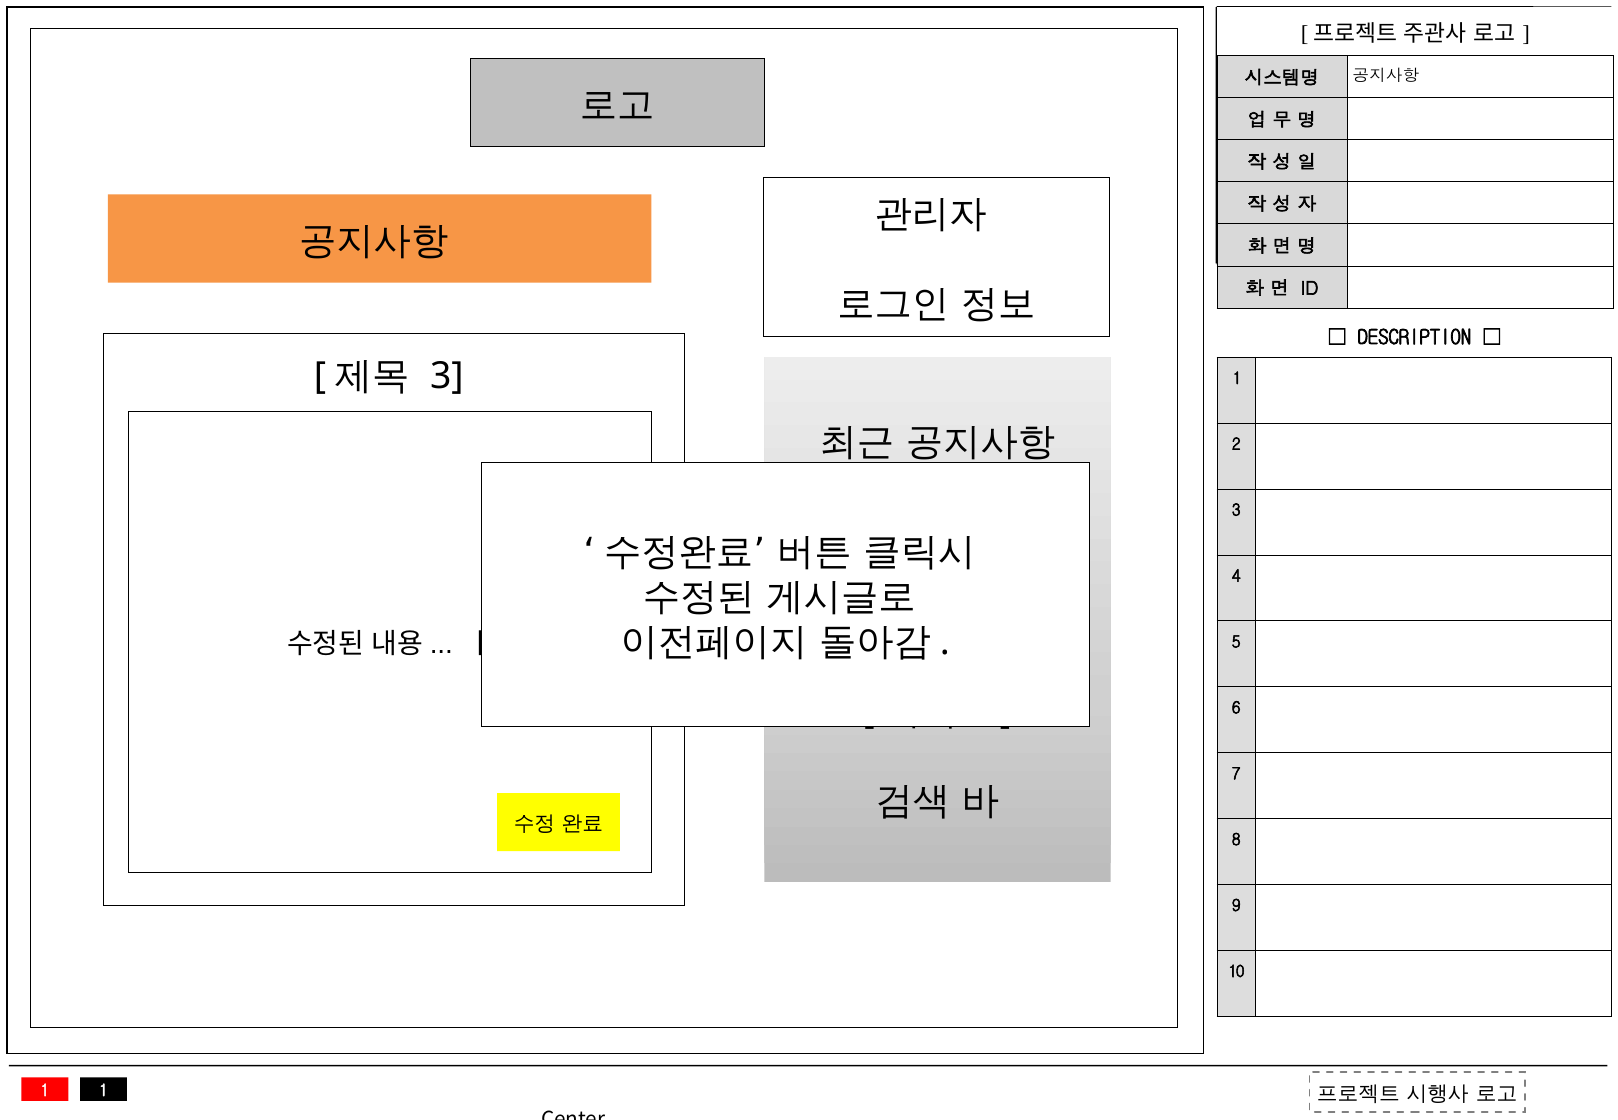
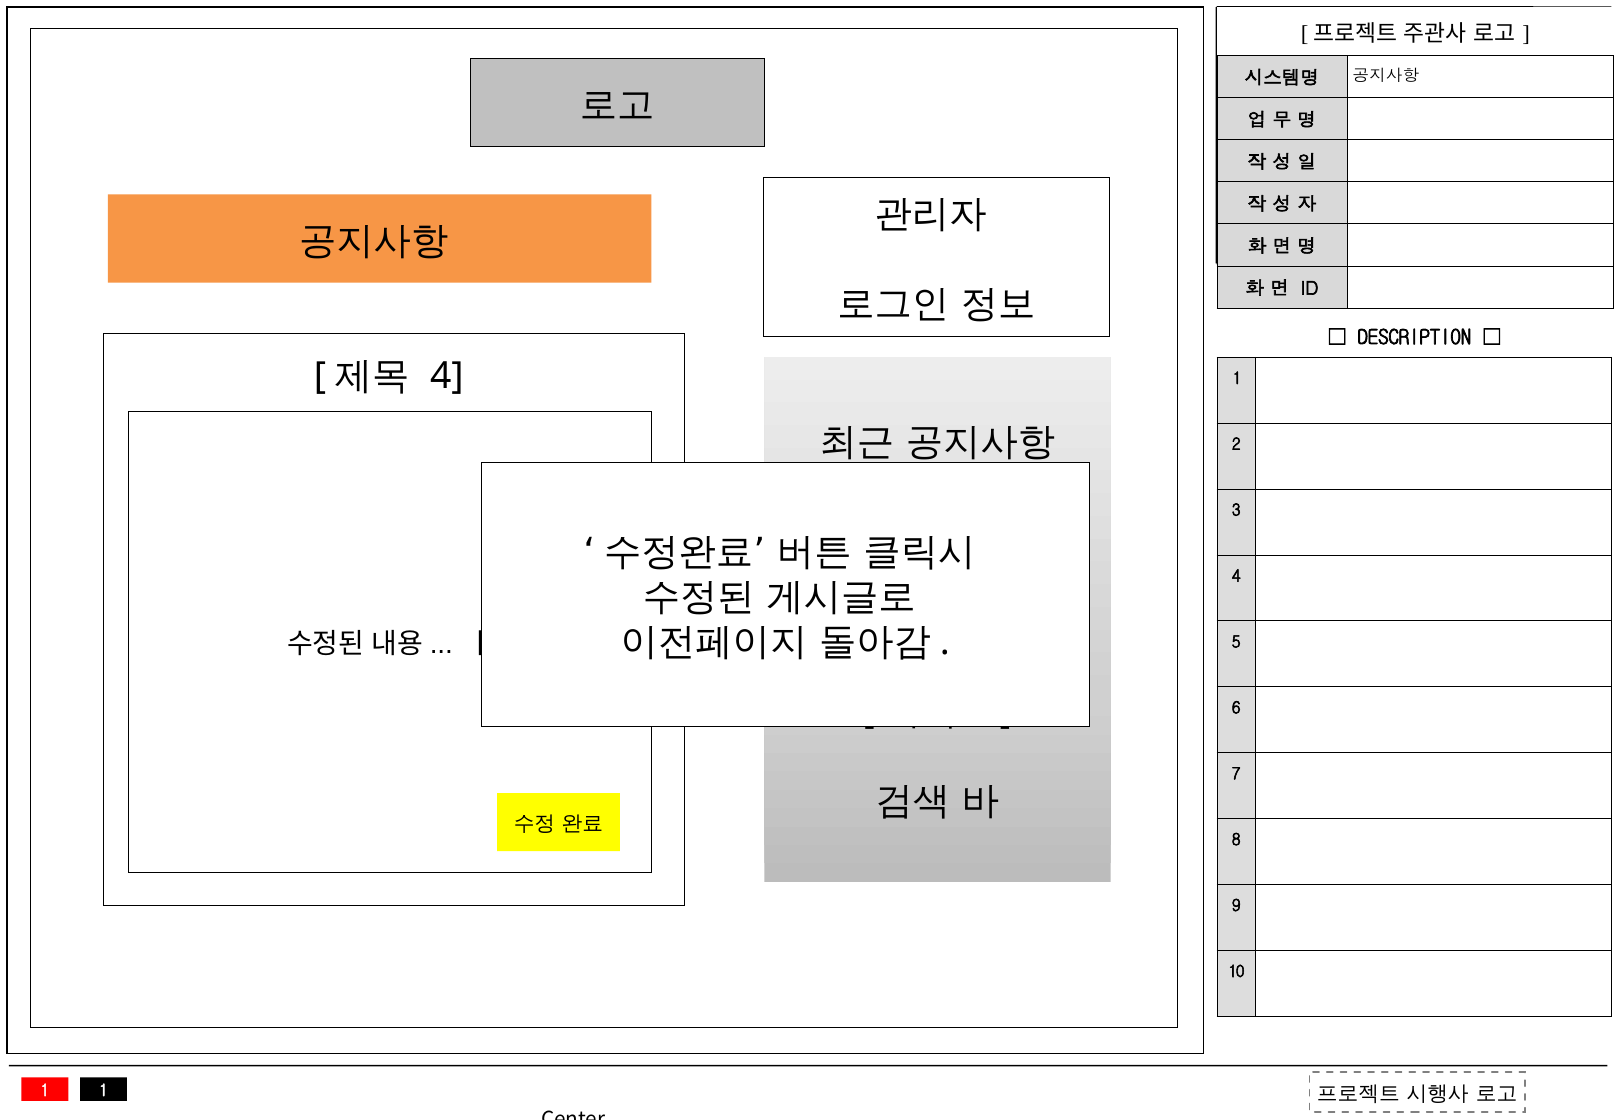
3: 3 -> 4 (447, 376)
